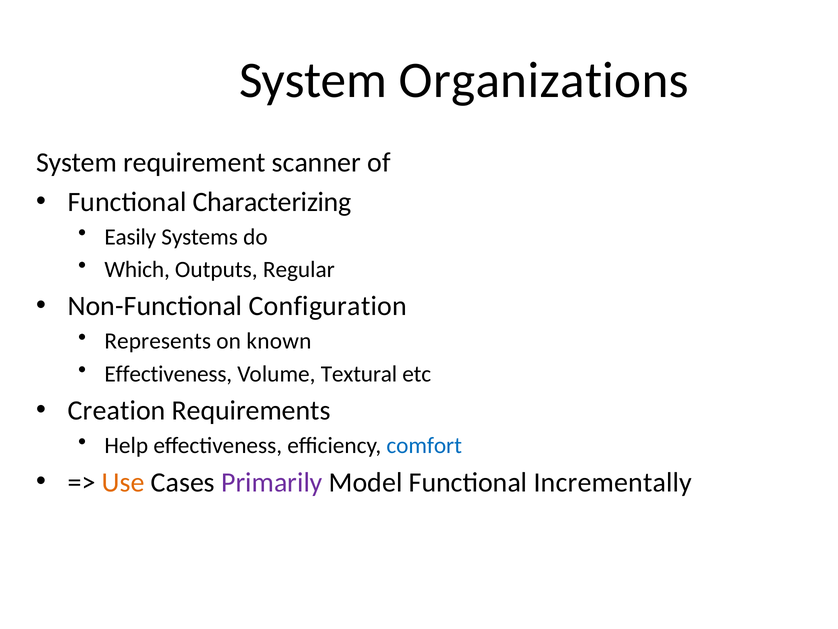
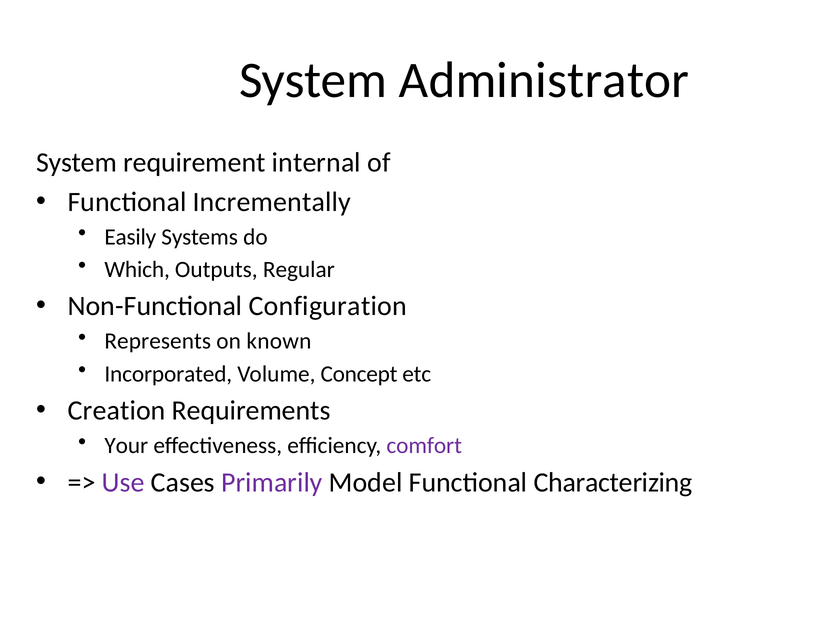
Organizations: Organizations -> Administrator (544, 80)
scanner: scanner -> internal (316, 163)
Characterizing: Characterizing -> Incrementally (272, 202)
Effectiveness: Effectiveness -> Incorporated (168, 374)
Textural: Textural -> Concept (359, 374)
Help: Help -> Your (126, 445)
comfort colour: blue -> purple (424, 445)
Use colour: orange -> purple (123, 482)
Incrementally: Incrementally -> Characterizing (613, 482)
